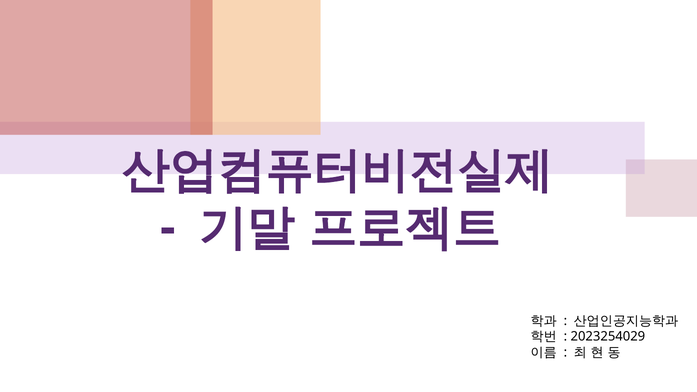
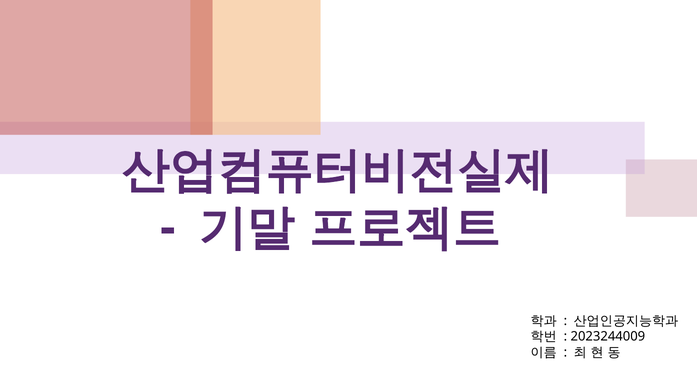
2023254029: 2023254029 -> 2023244009 (608, 337)
